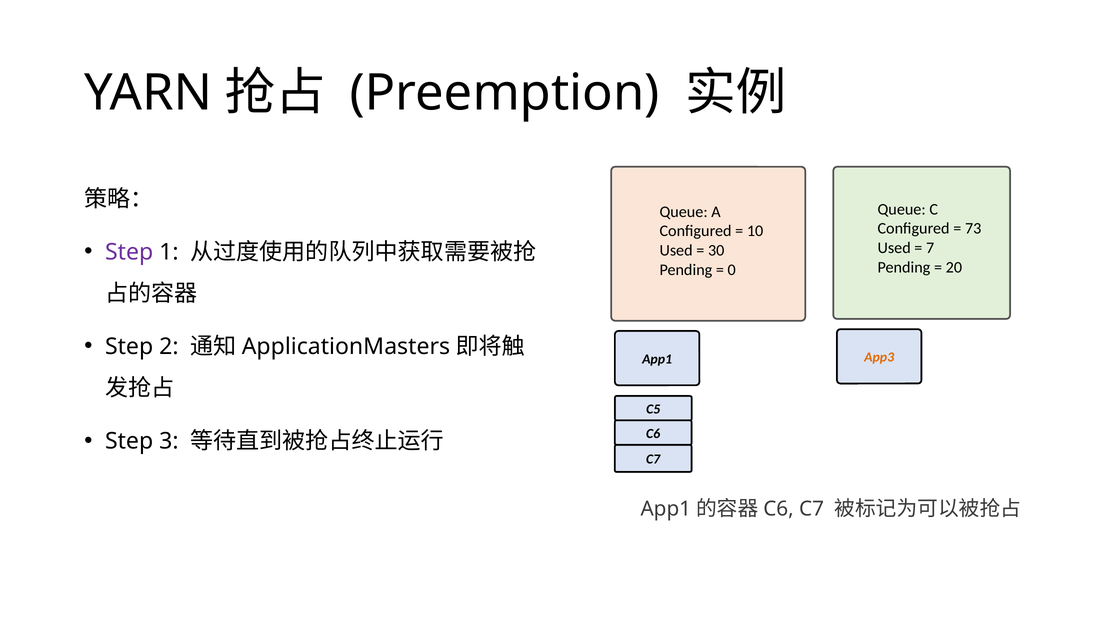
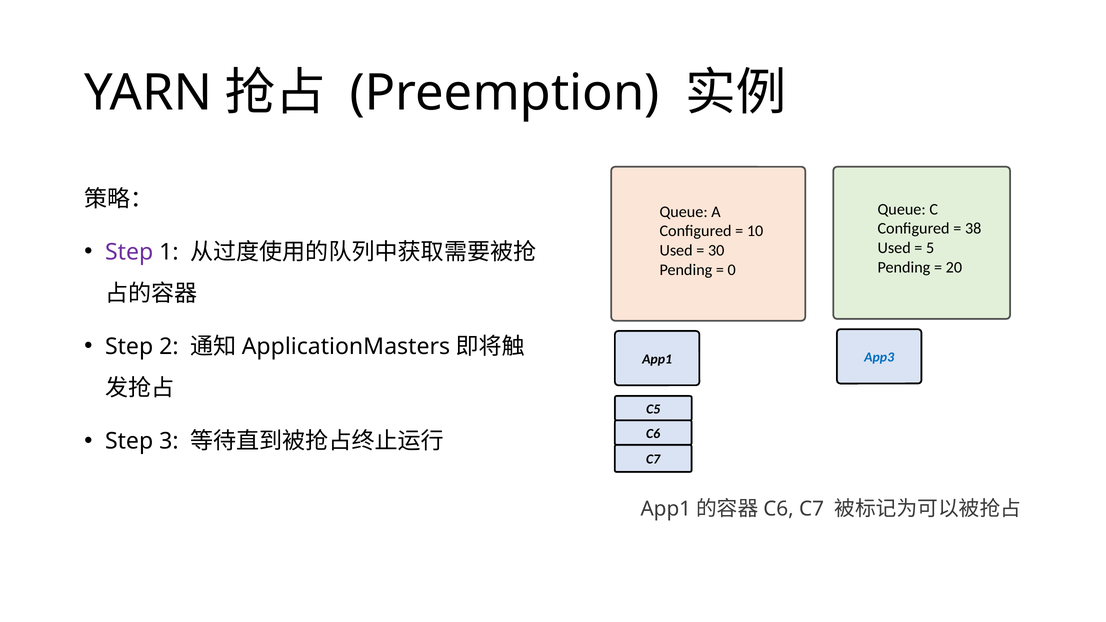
73: 73 -> 38 (973, 229)
7: 7 -> 5 (930, 248)
App3 colour: orange -> blue (879, 357)
